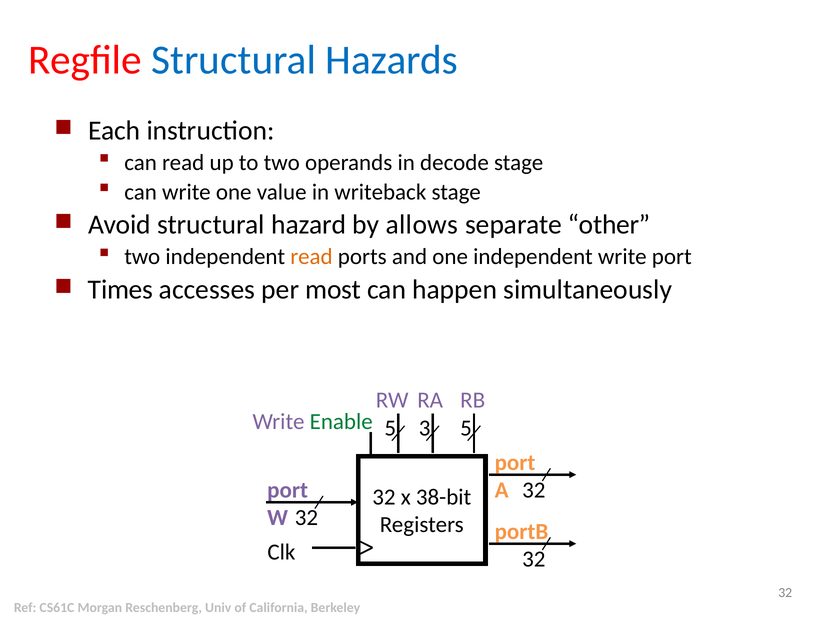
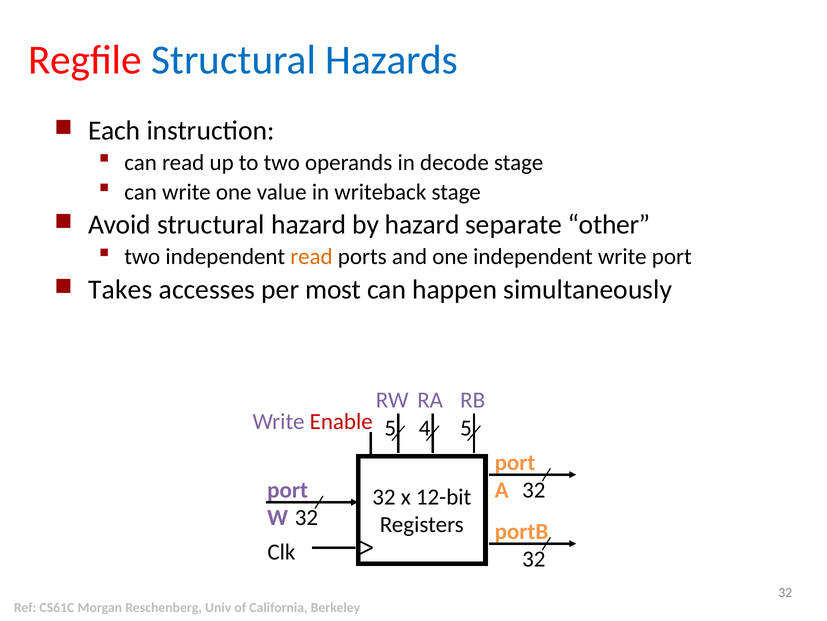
by allows: allows -> hazard (422, 225)
Times: Times -> Takes (120, 289)
Enable colour: green -> red (341, 421)
3: 3 -> 4 (425, 427)
38-bit: 38-bit -> 12-bit (444, 496)
